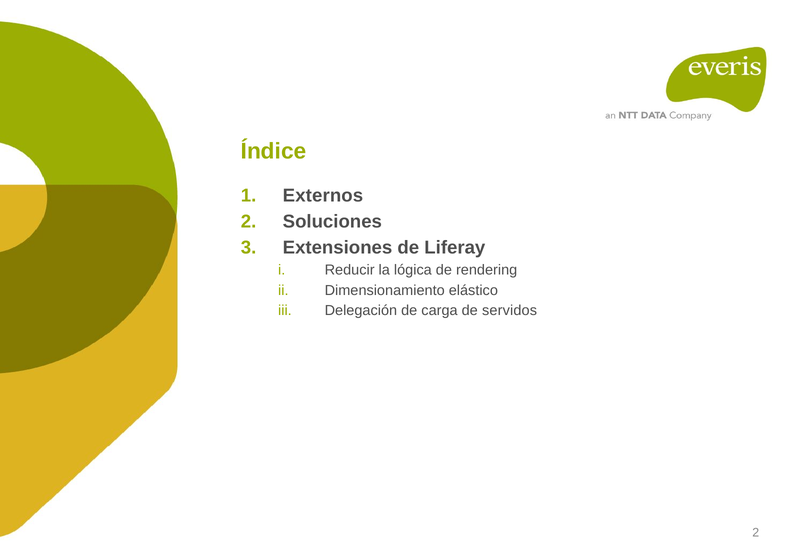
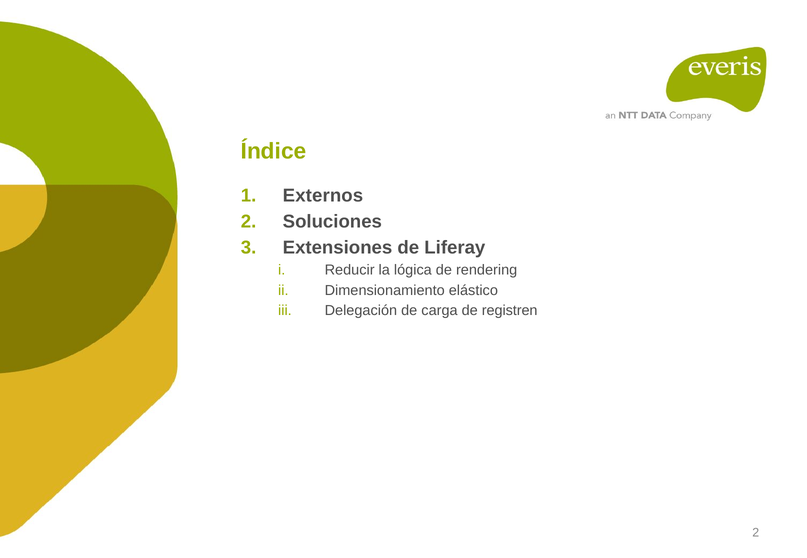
servidos: servidos -> registren (510, 311)
